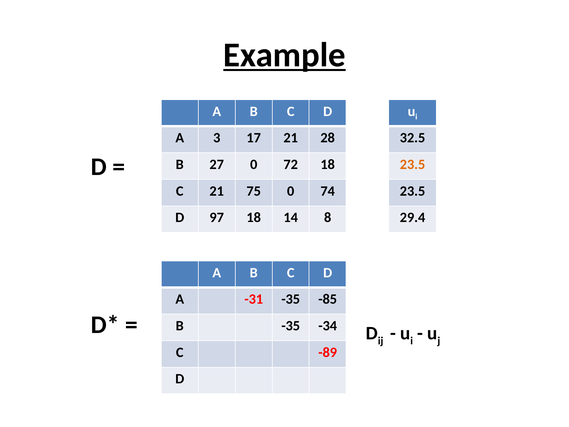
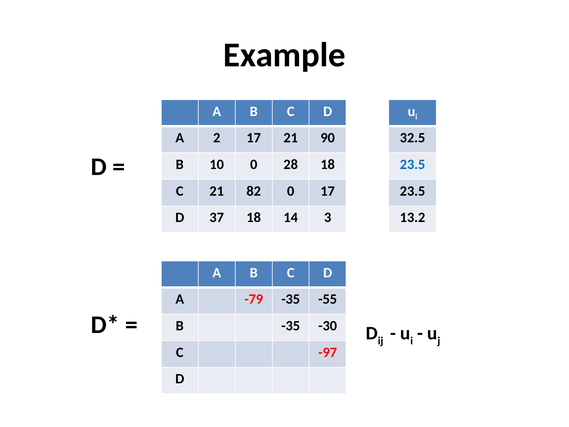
Example underline: present -> none (284, 55)
3: 3 -> 2 (217, 138)
28: 28 -> 90 (328, 138)
27: 27 -> 10 (217, 164)
72: 72 -> 28 (291, 164)
23.5 colour: orange -> blue (413, 164)
75: 75 -> 82 (254, 191)
0 74: 74 -> 17 (328, 191)
97: 97 -> 37 (217, 217)
8: 8 -> 3 (328, 217)
29.4: 29.4 -> 13.2 (413, 217)
-31: -31 -> -79 (254, 299)
-85: -85 -> -55 (328, 299)
-34: -34 -> -30 (328, 326)
-89: -89 -> -97 (328, 352)
